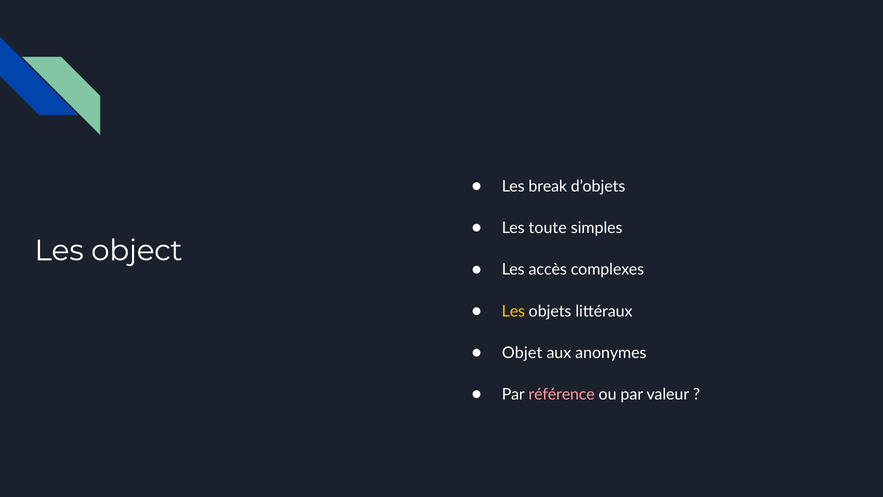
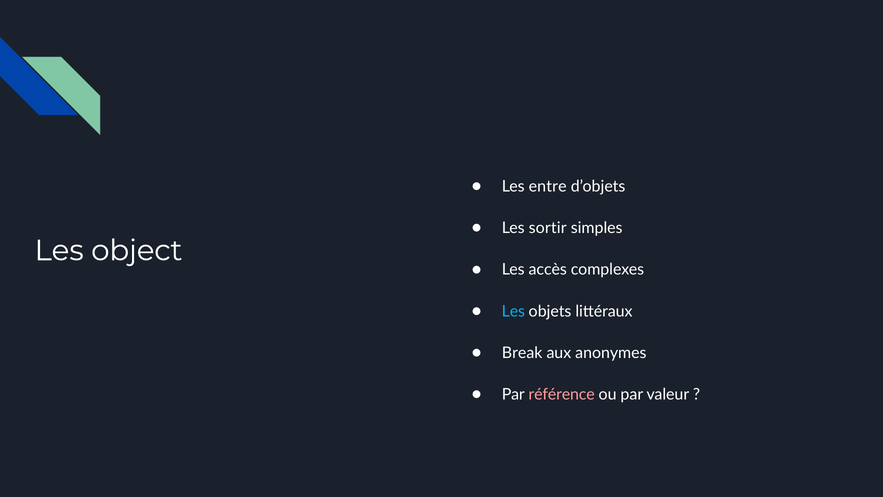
break: break -> entre (548, 186)
toute: toute -> sortir (548, 228)
Les colour: yellow -> light blue (513, 311)
Objet: Objet -> Break (522, 353)
